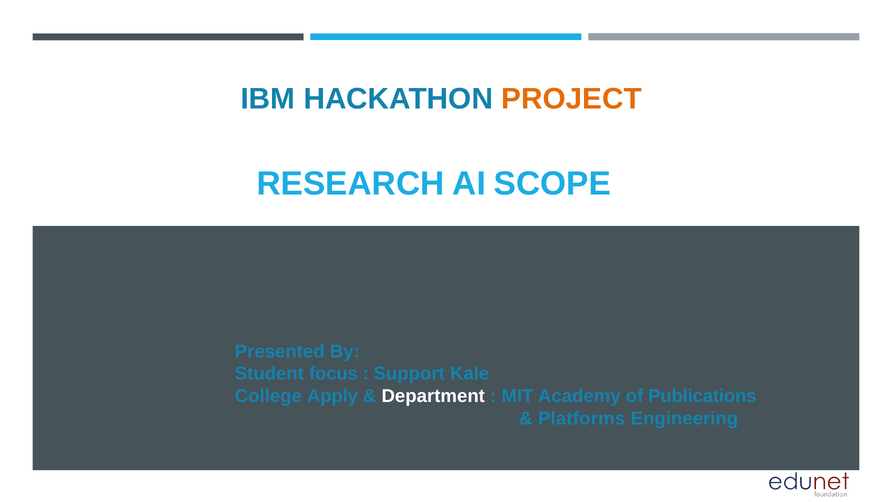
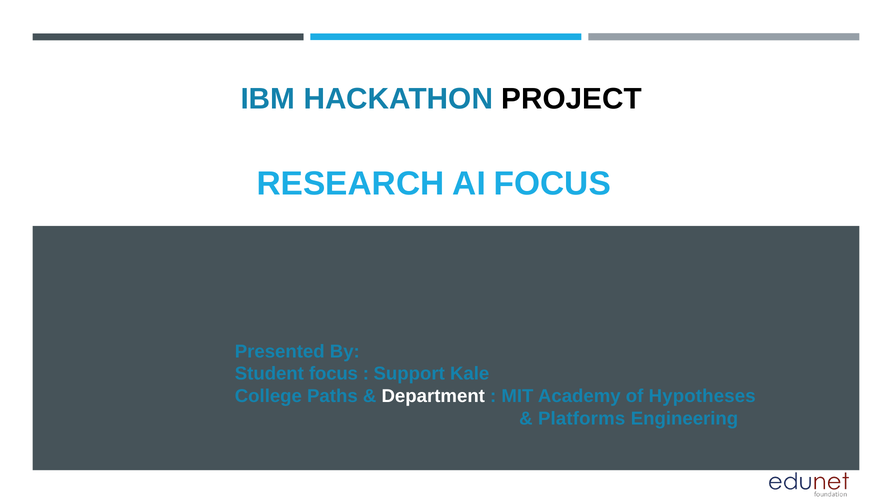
PROJECT colour: orange -> black (571, 99)
AI SCOPE: SCOPE -> FOCUS (552, 184)
Apply: Apply -> Paths (332, 396)
Publications: Publications -> Hypotheses (702, 396)
